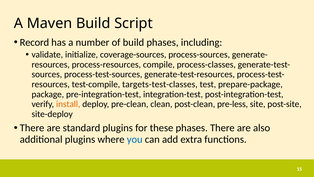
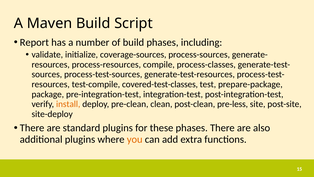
Record: Record -> Report (34, 42)
targets-test-classes: targets-test-classes -> covered-test-classes (160, 84)
you colour: blue -> orange (135, 139)
